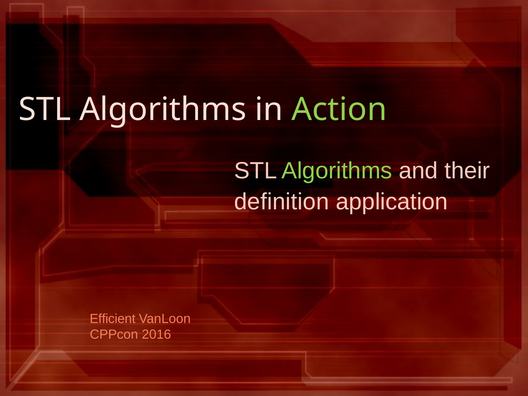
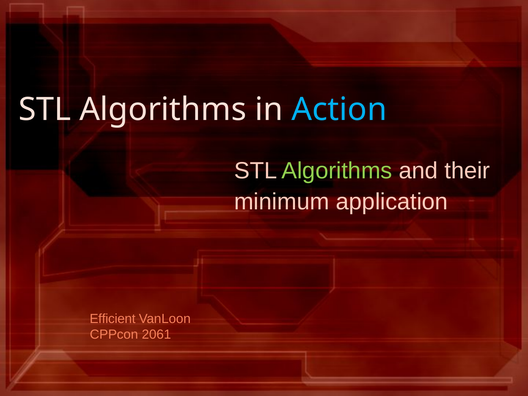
Action colour: light green -> light blue (339, 110)
definition: definition -> minimum (282, 202)
2016: 2016 -> 2061 (156, 335)
